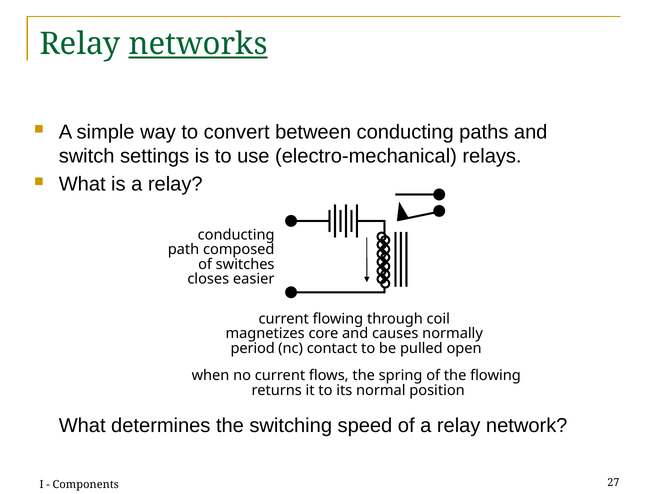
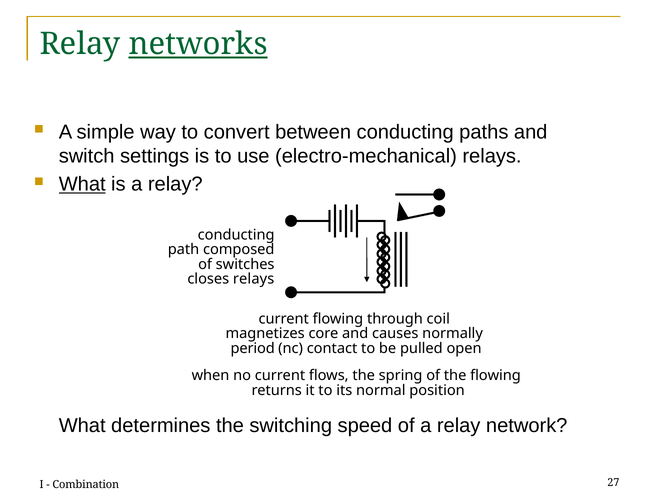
What underline: none -> present (82, 184)
closes easier: easier -> relays (254, 279)
Components: Components -> Combination (86, 485)
